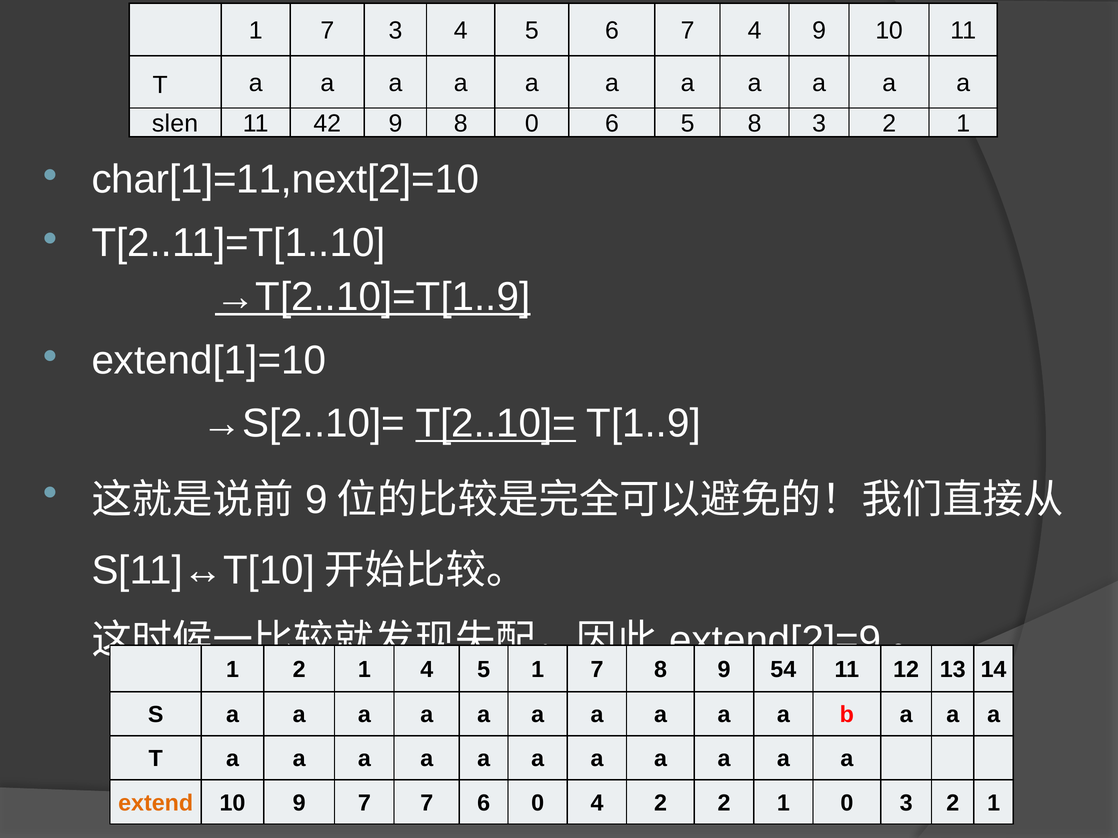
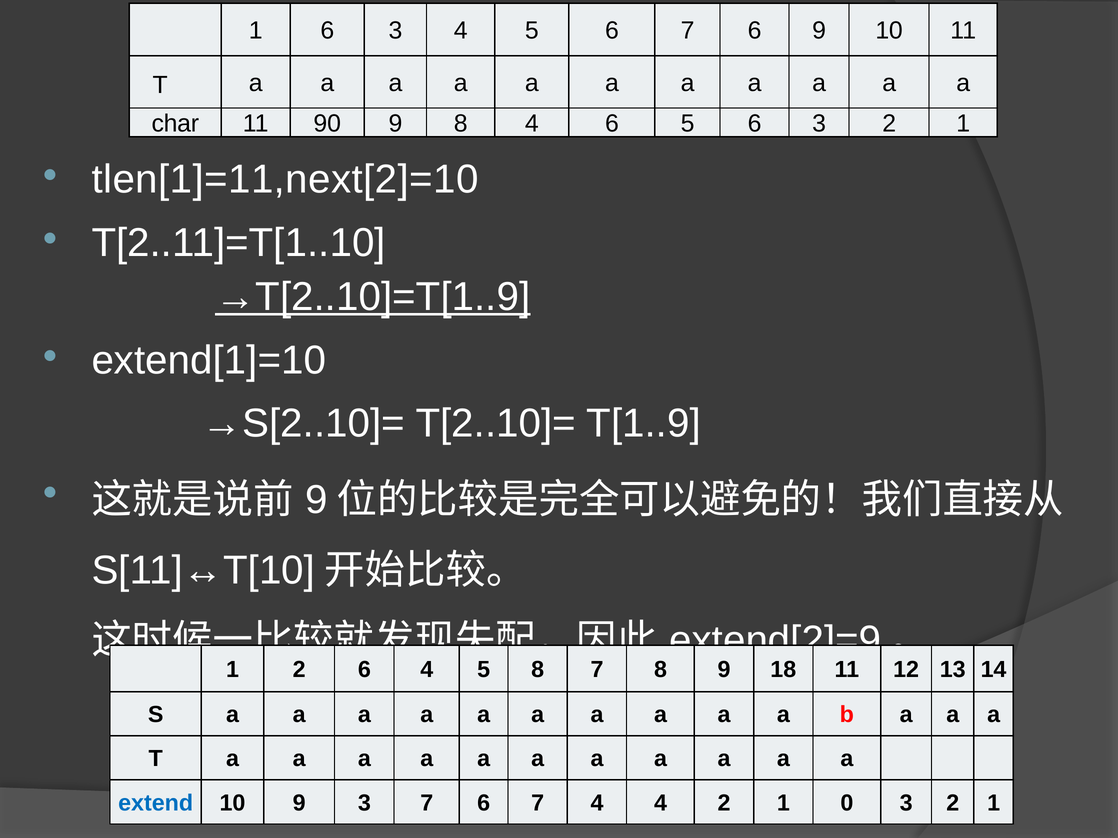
7: 7 -> 6 (327, 30)
6 7 4: 4 -> 6 (755, 30)
slen: slen -> char (175, 123)
42: 42 -> 90 (327, 123)
8 0: 0 -> 4 (532, 123)
6 5 8: 8 -> 6 (755, 123)
char[1]=11,next[2]=10: char[1]=11,next[2]=10 -> tlen[1]=11,next[2]=10 (285, 179)
T[2..10]= underline: present -> none (496, 424)
1 2 1: 1 -> 6 (364, 670)
5 1: 1 -> 8 (538, 670)
54: 54 -> 18 (783, 670)
extend colour: orange -> blue (156, 803)
9 7: 7 -> 3 (364, 803)
7 6 0: 0 -> 7 (538, 803)
4 2: 2 -> 4 (661, 803)
